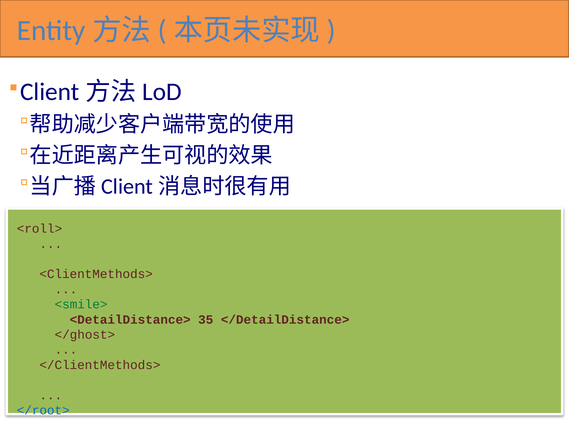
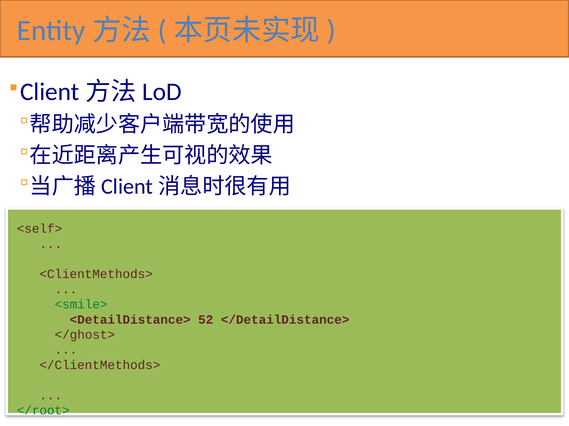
<roll>: <roll> -> <self> (39, 229)
35: 35 -> 52 (206, 320)
</root> colour: blue -> green (43, 411)
